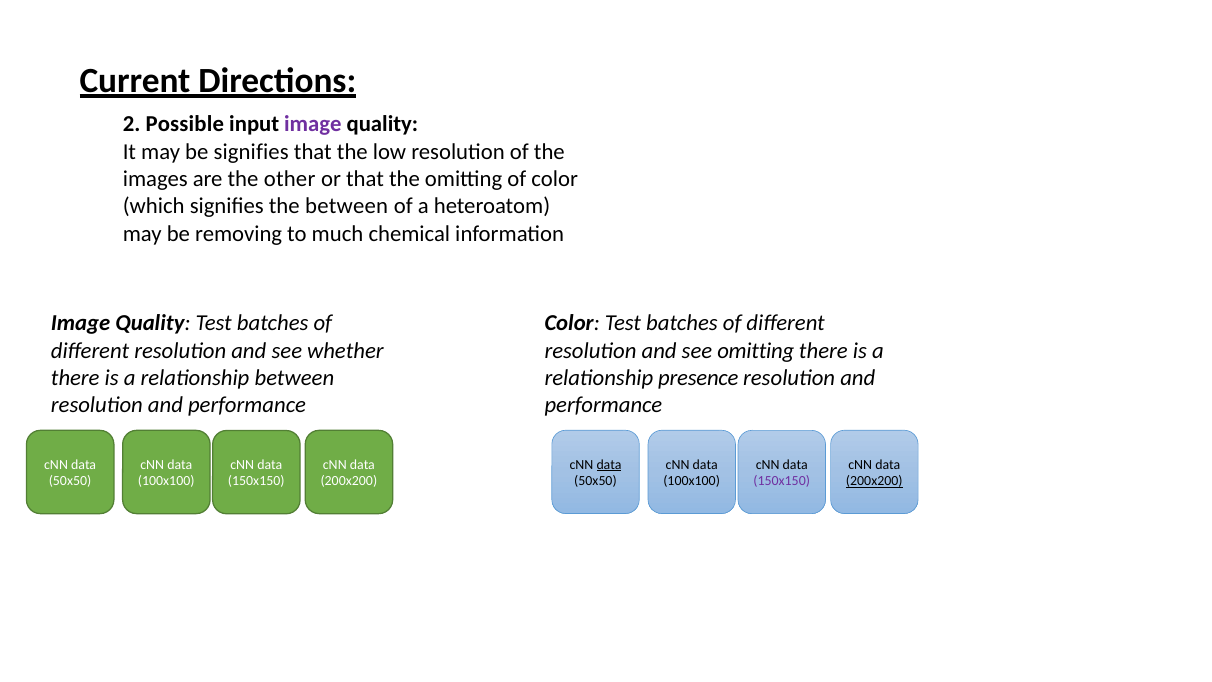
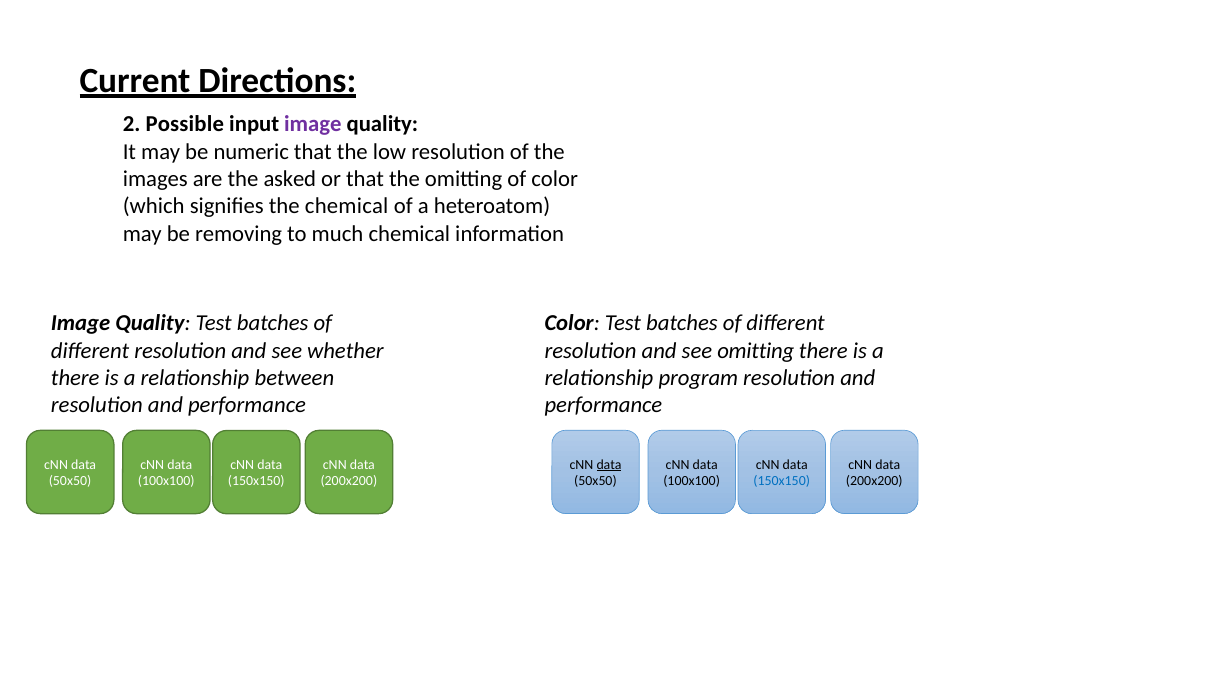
be signifies: signifies -> numeric (251, 152)
other: other -> asked (290, 179)
the between: between -> chemical (347, 206)
presence: presence -> program (698, 378)
150x150 colour: purple -> blue (782, 481)
200x200 underline: present -> none (874, 481)
